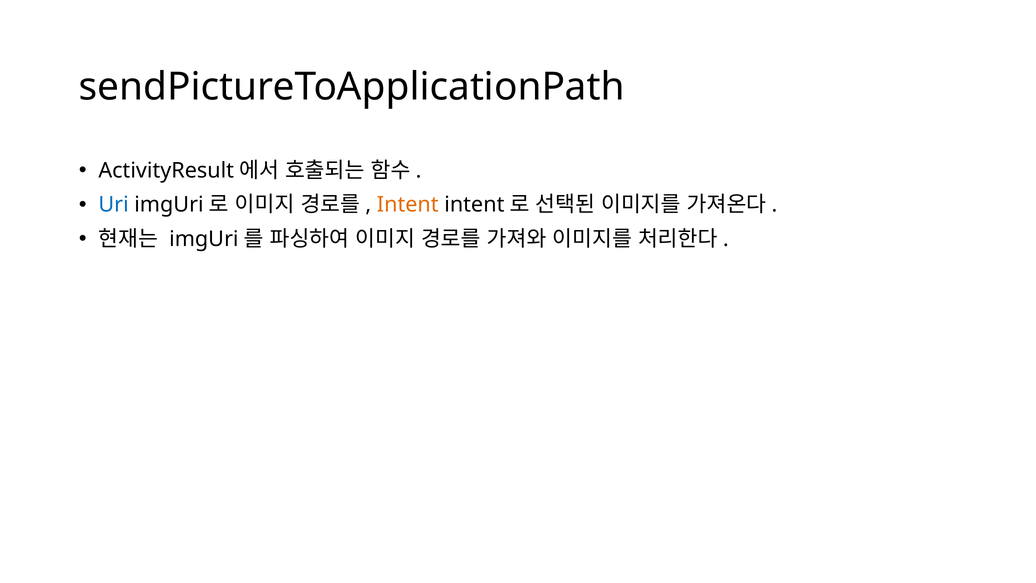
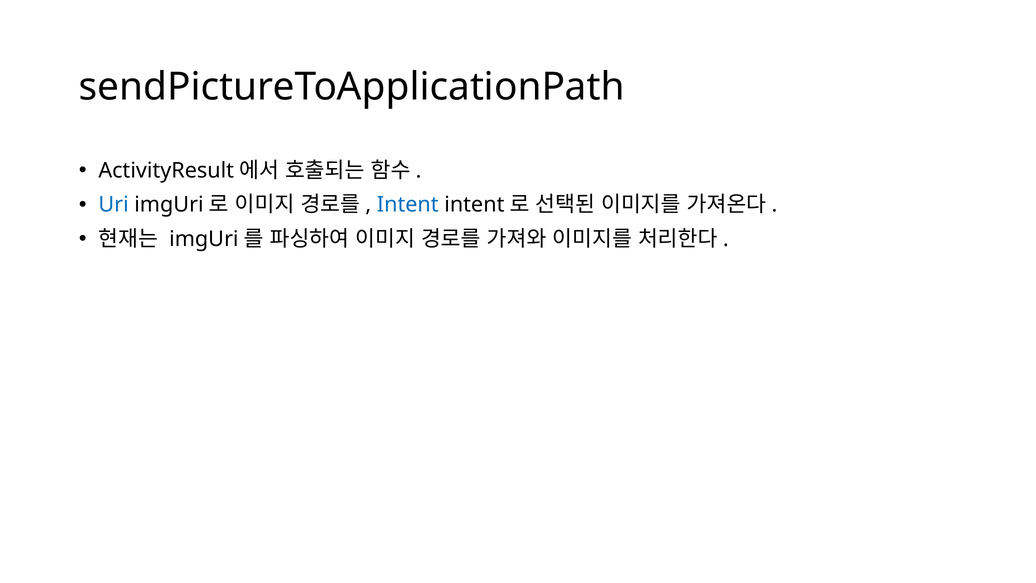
Intent colour: orange -> blue (408, 205)
